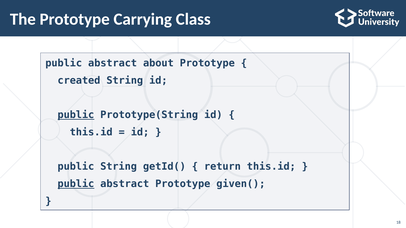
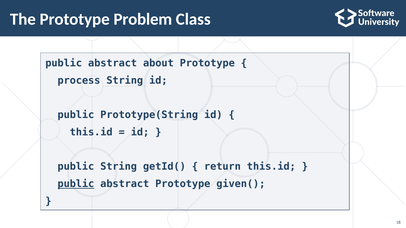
Carrying: Carrying -> Problem (143, 19)
created: created -> process (79, 81)
public underline: present -> none (76, 115)
